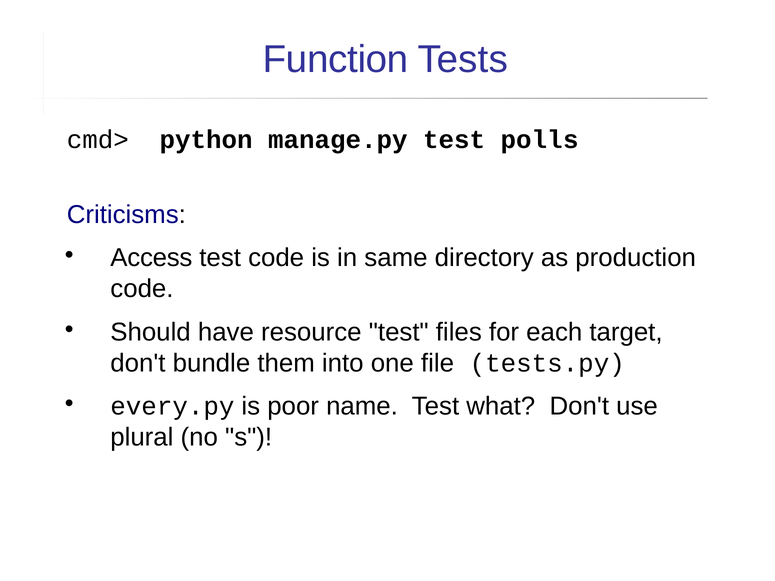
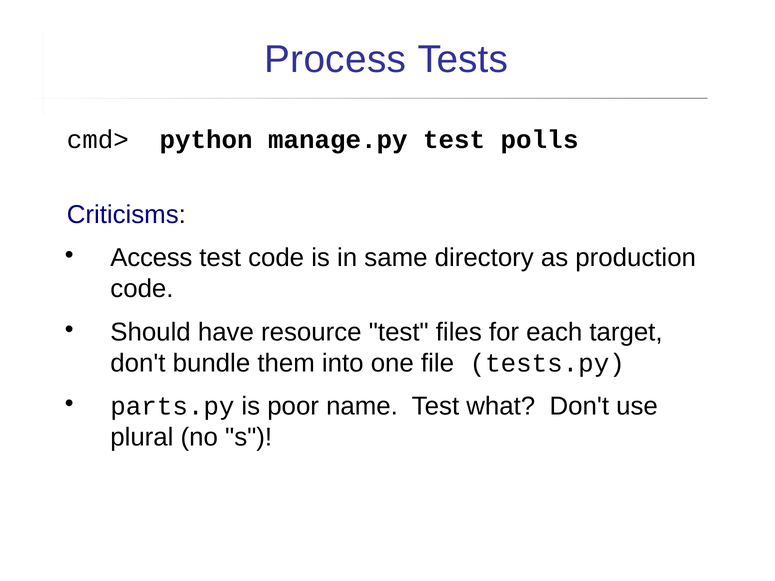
Function: Function -> Process (335, 60)
every.py: every.py -> parts.py (172, 406)
